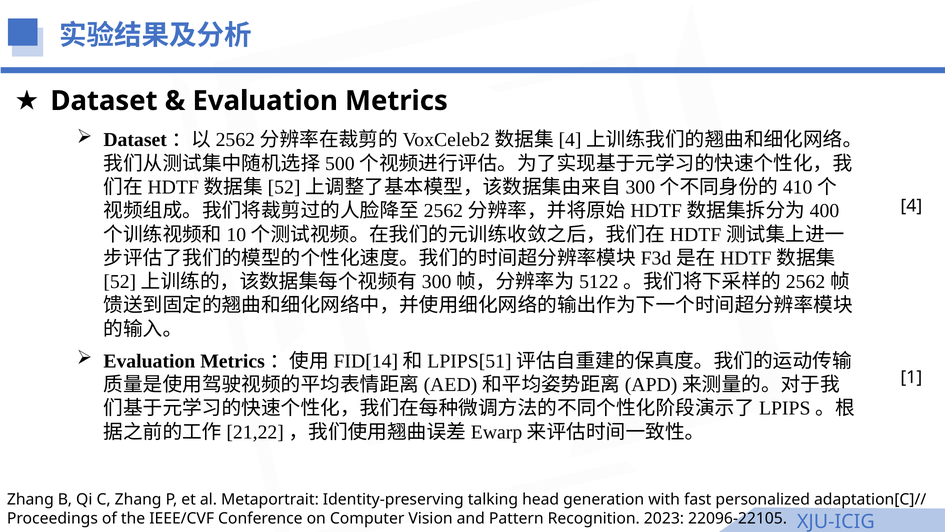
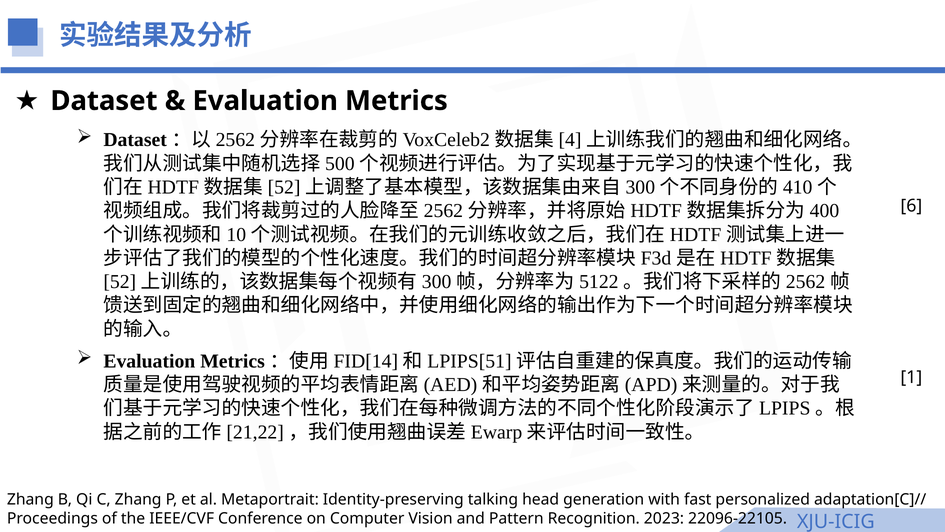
4: 4 -> 6 (911, 206)
